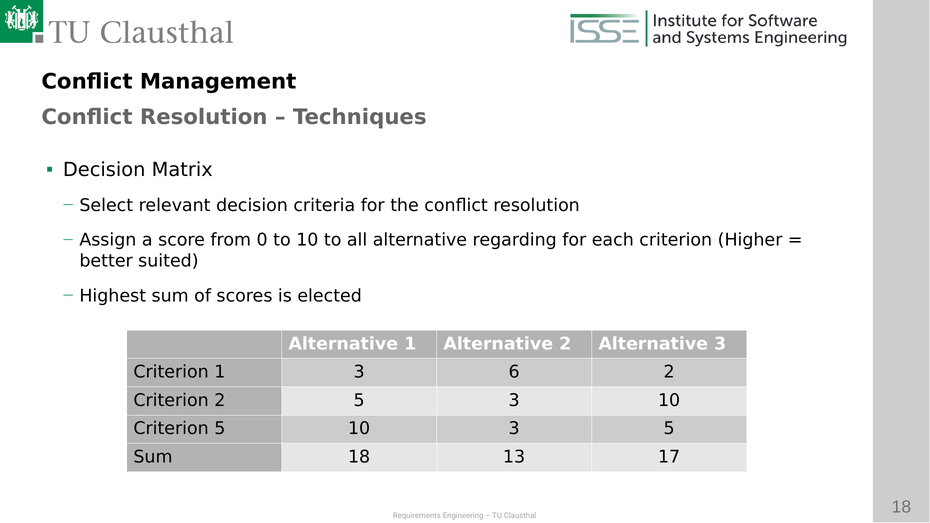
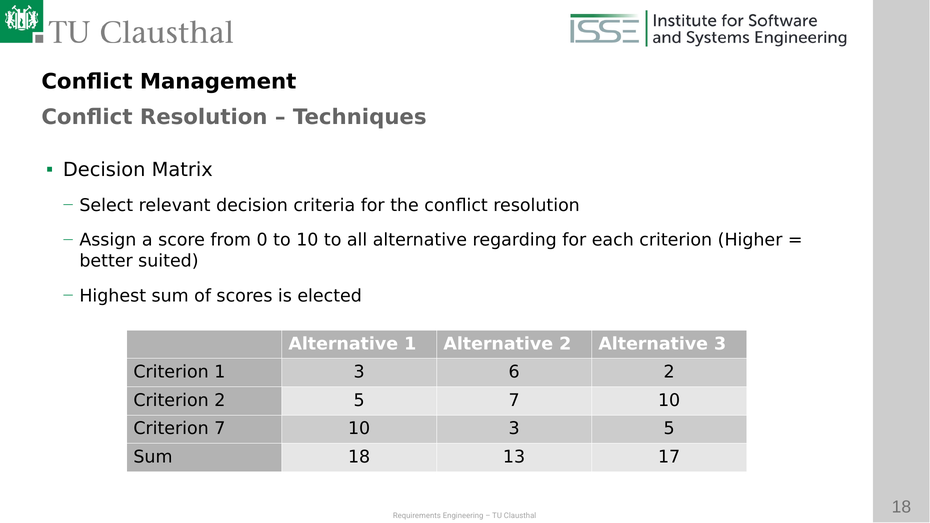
5 3: 3 -> 7 (514, 400)
Criterion 5: 5 -> 7 (220, 429)
